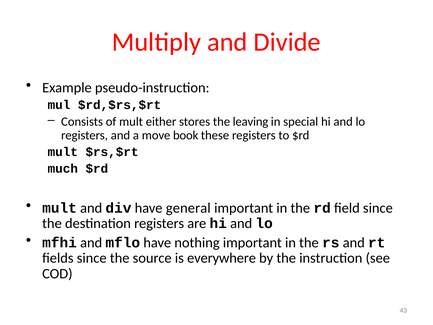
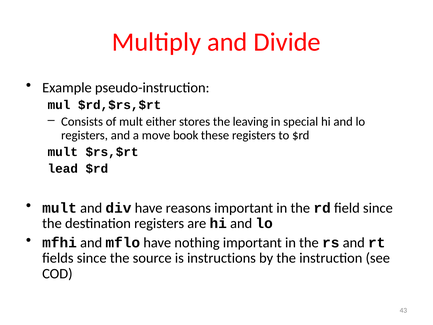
much: much -> lead (63, 169)
general: general -> reasons (188, 208)
everywhere: everywhere -> instructions (221, 258)
